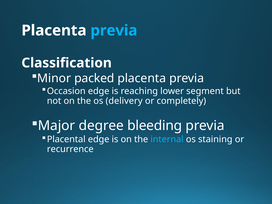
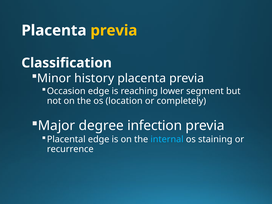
previa colour: light blue -> yellow (114, 30)
packed: packed -> history (94, 78)
delivery: delivery -> location (124, 101)
bleeding: bleeding -> infection (155, 126)
